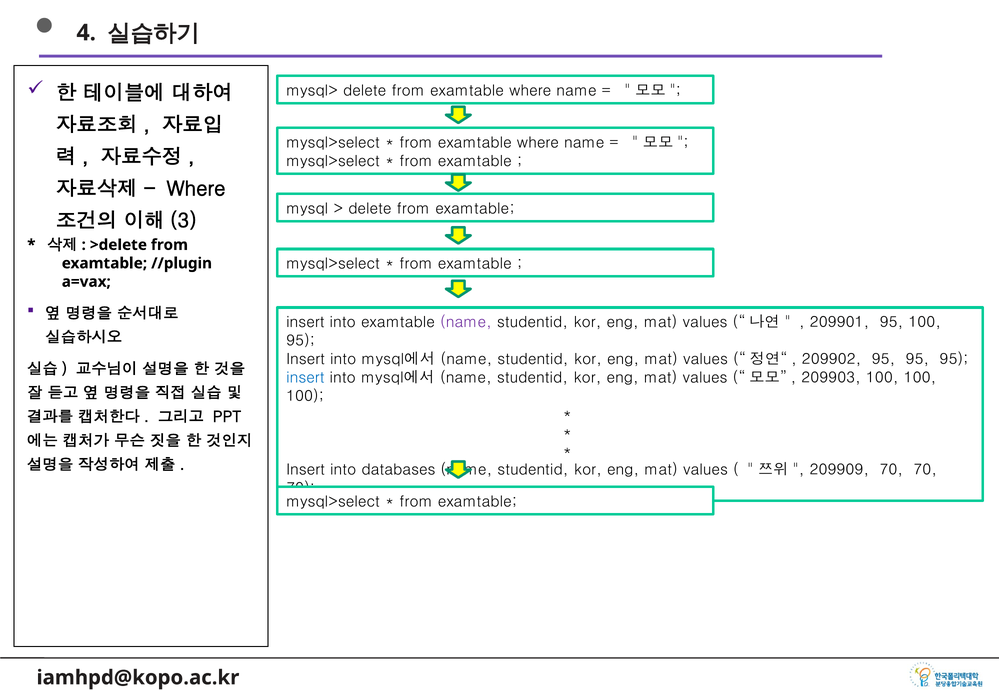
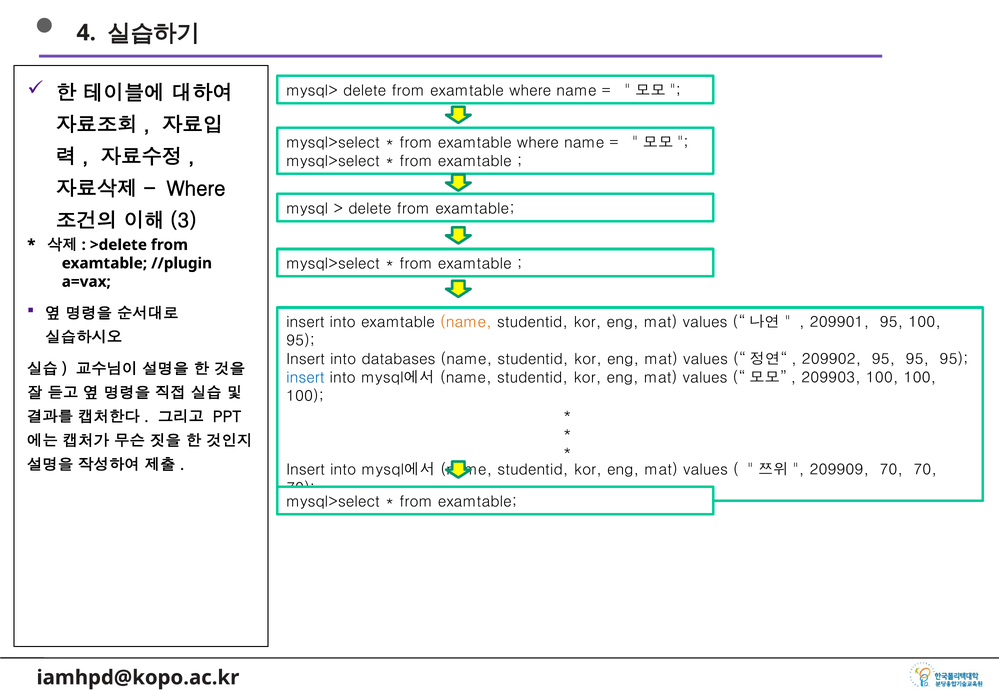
name colour: purple -> orange (466, 323)
mysql에서: mysql에서 -> databases (398, 359)
databases: databases -> mysql에서 (398, 470)
